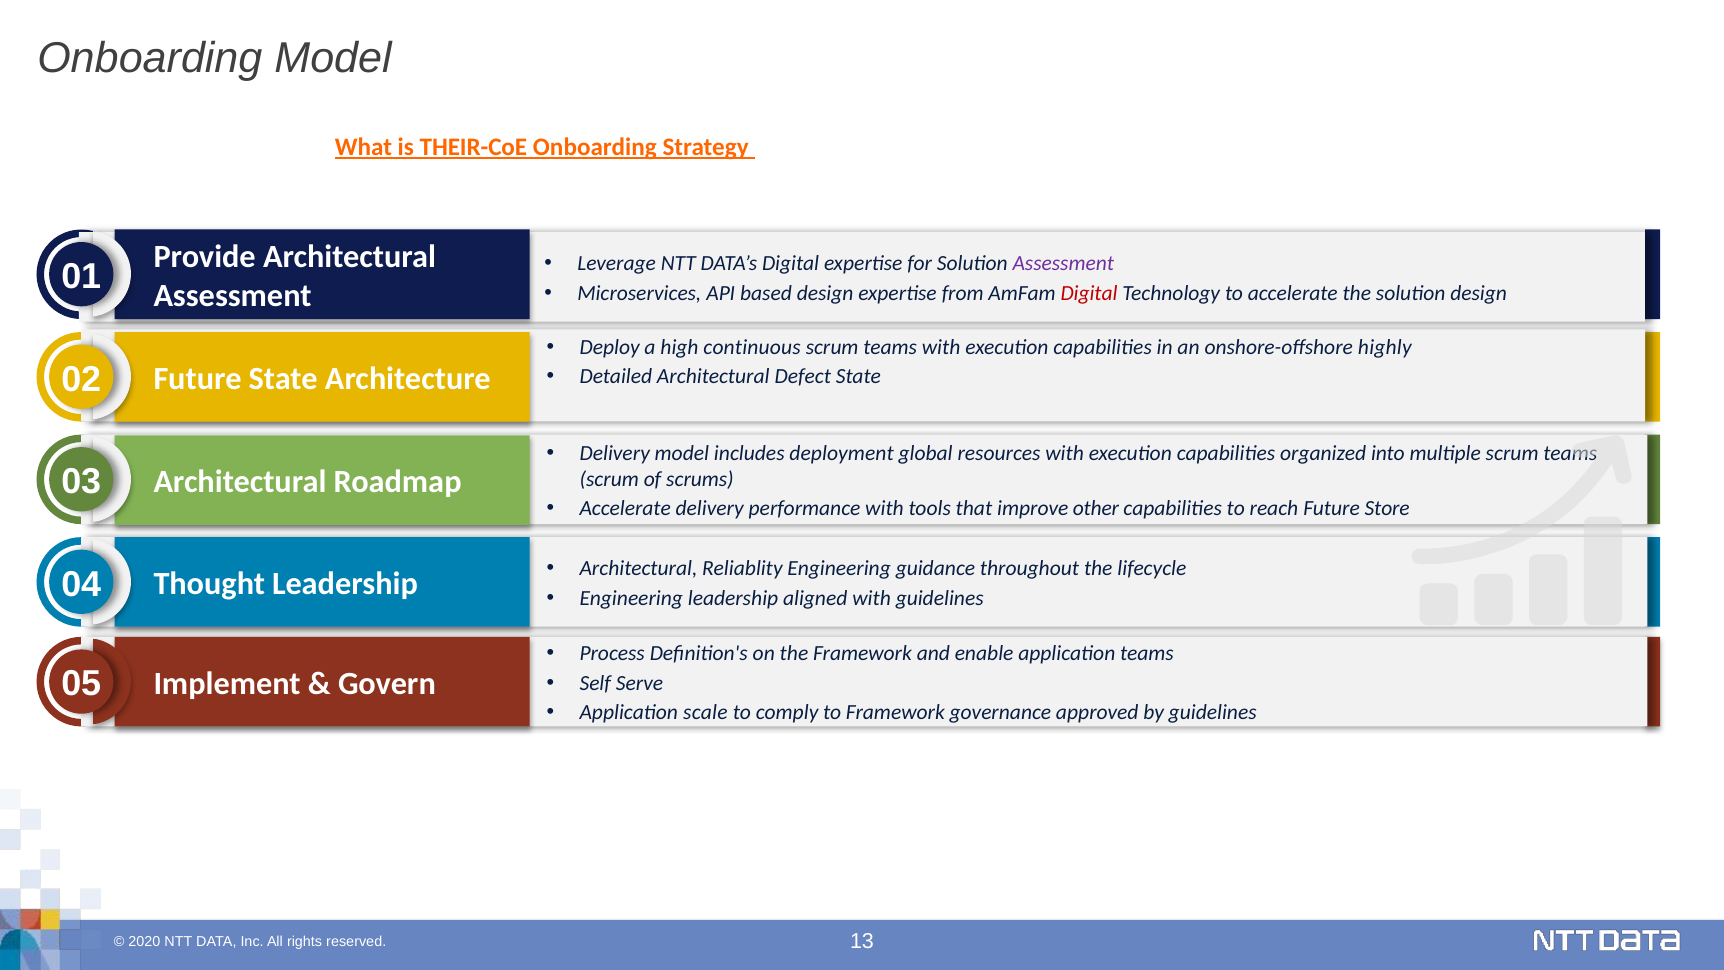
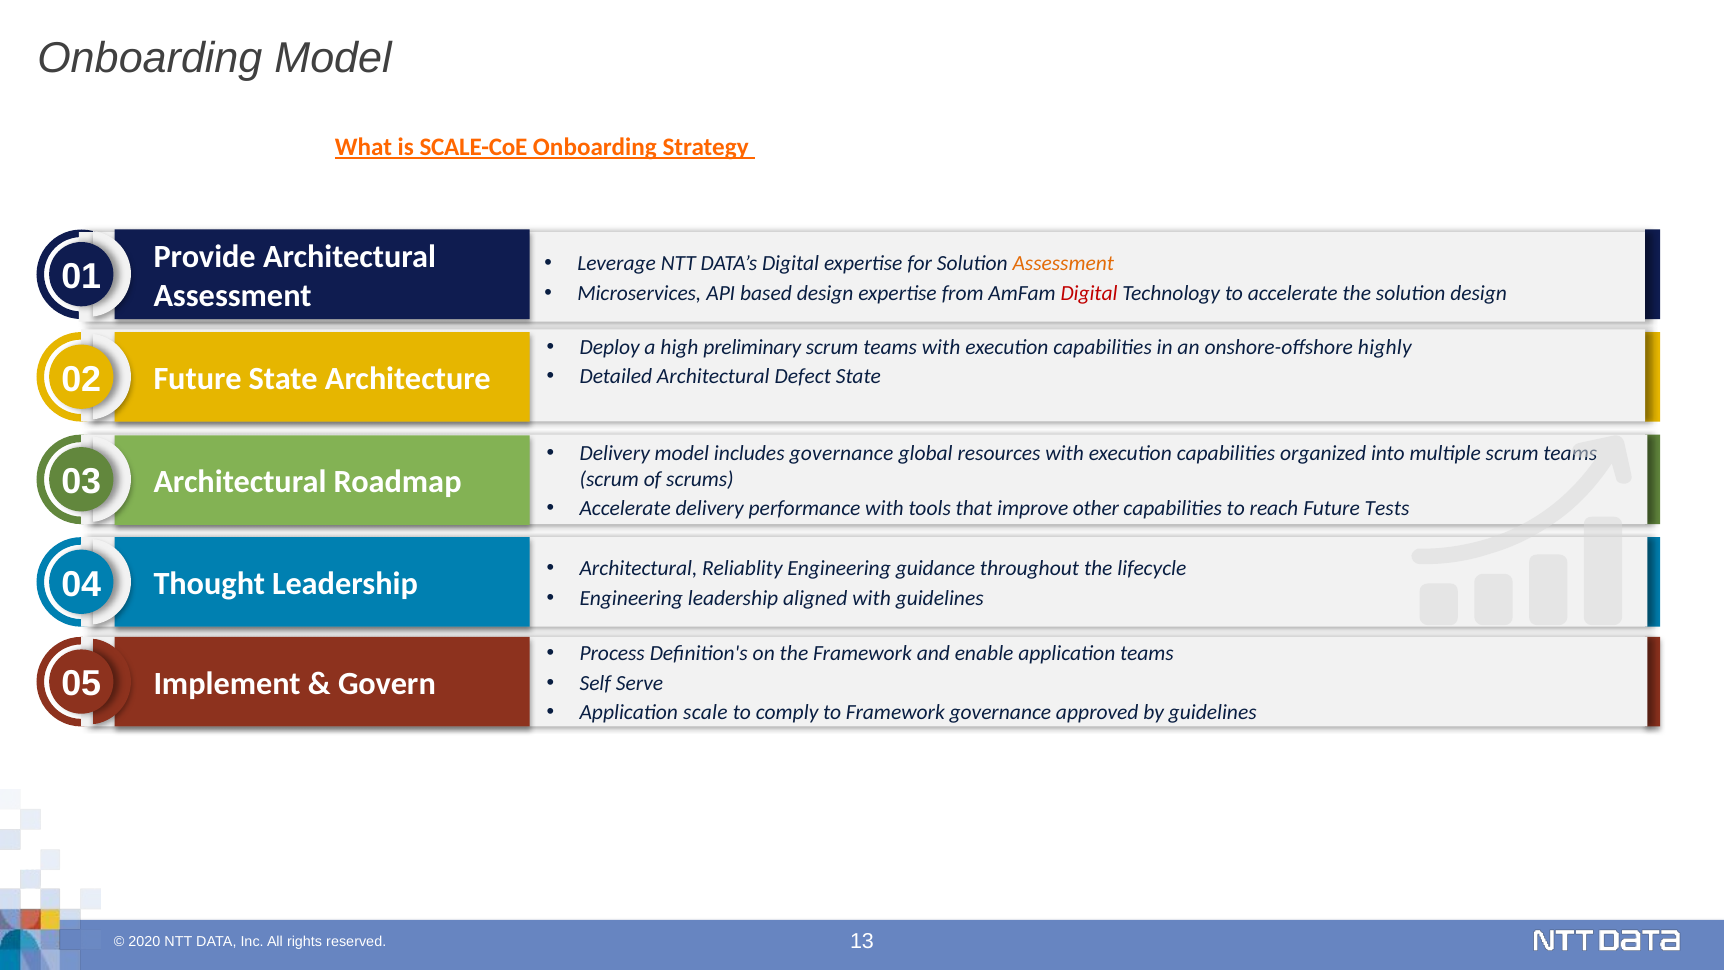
THEIR-CoE: THEIR-CoE -> SCALE-CoE (474, 147)
Assessment colour: purple -> orange (1063, 264)
continuous: continuous -> preliminary (752, 347)
includes deployment: deployment -> governance (842, 453)
Store: Store -> Tests (1387, 508)
